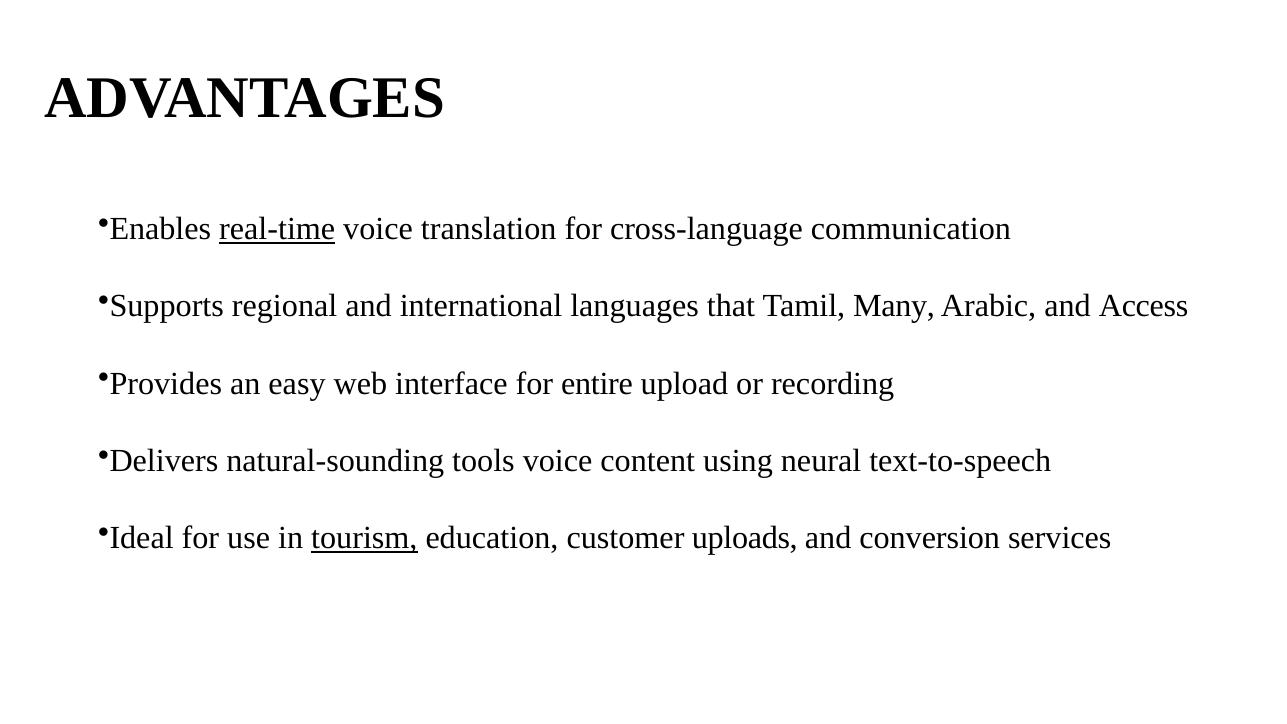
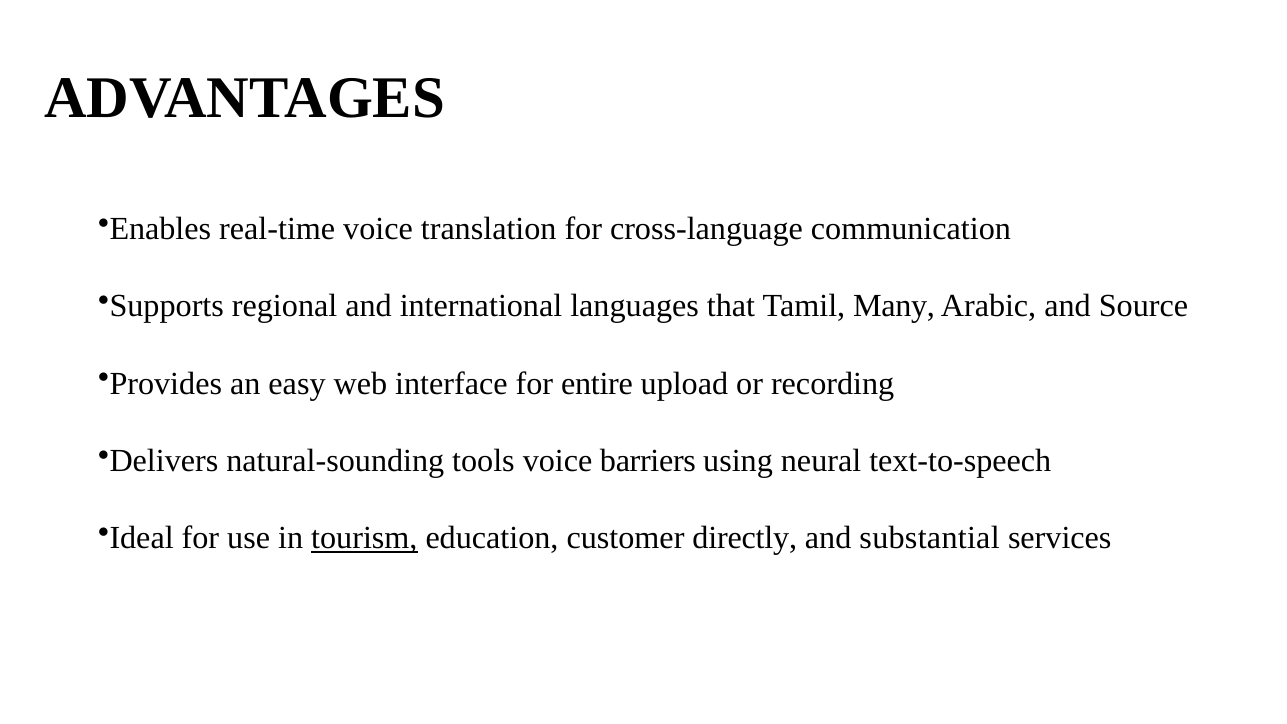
real-time underline: present -> none (277, 229)
Access: Access -> Source (1143, 306)
content: content -> barriers (648, 461)
uploads: uploads -> directly (745, 538)
conversion: conversion -> substantial (930, 538)
